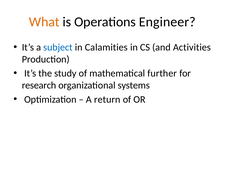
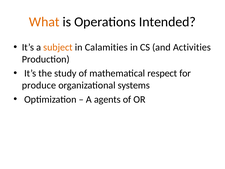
Engineer: Engineer -> Intended (167, 22)
subject colour: blue -> orange (58, 47)
further: further -> respect (162, 73)
research: research -> produce (39, 85)
return: return -> agents (107, 99)
